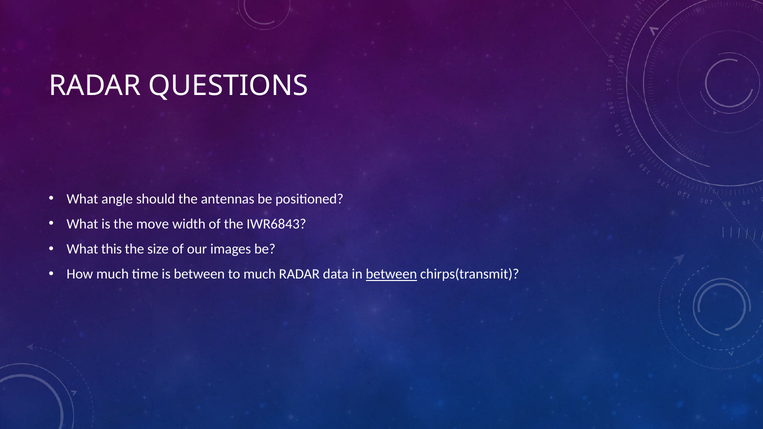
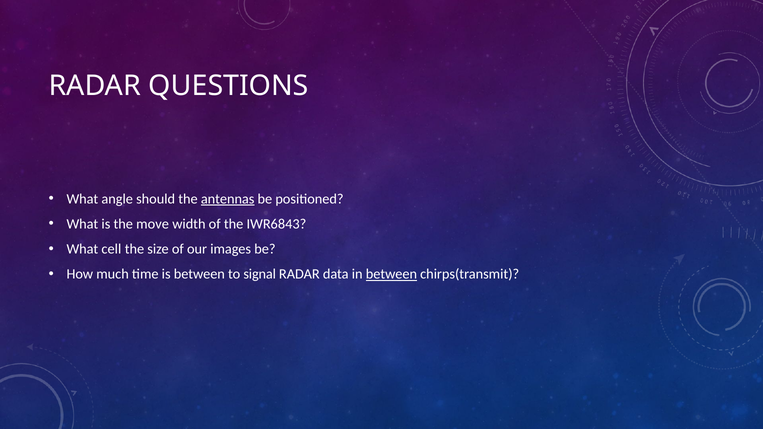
antennas underline: none -> present (228, 199)
this: this -> cell (111, 249)
to much: much -> signal (260, 274)
